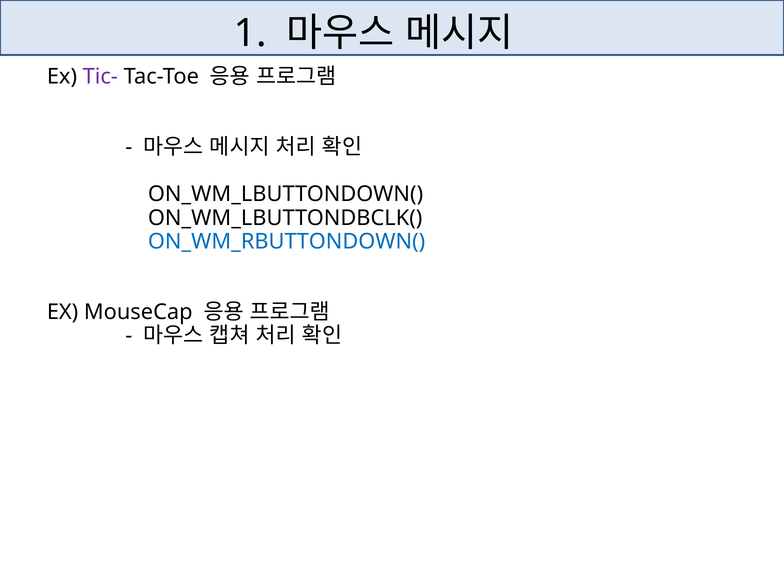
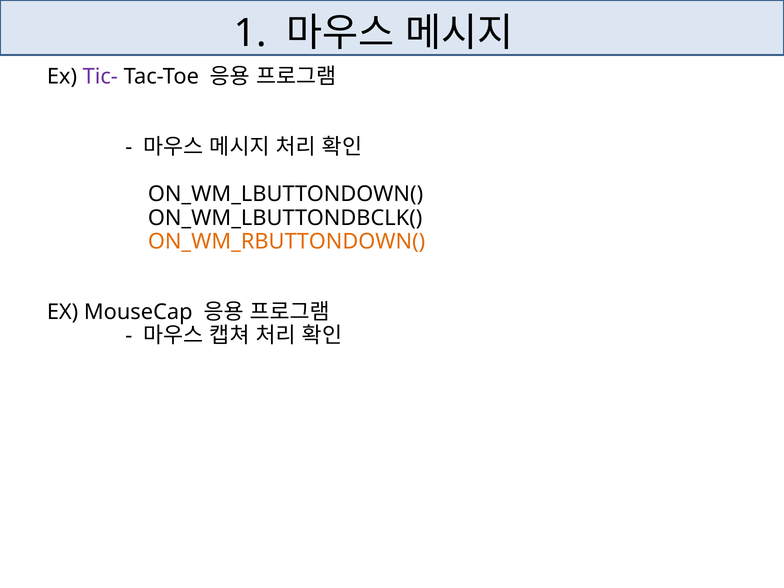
ON_WM_RBUTTONDOWN( colour: blue -> orange (287, 241)
